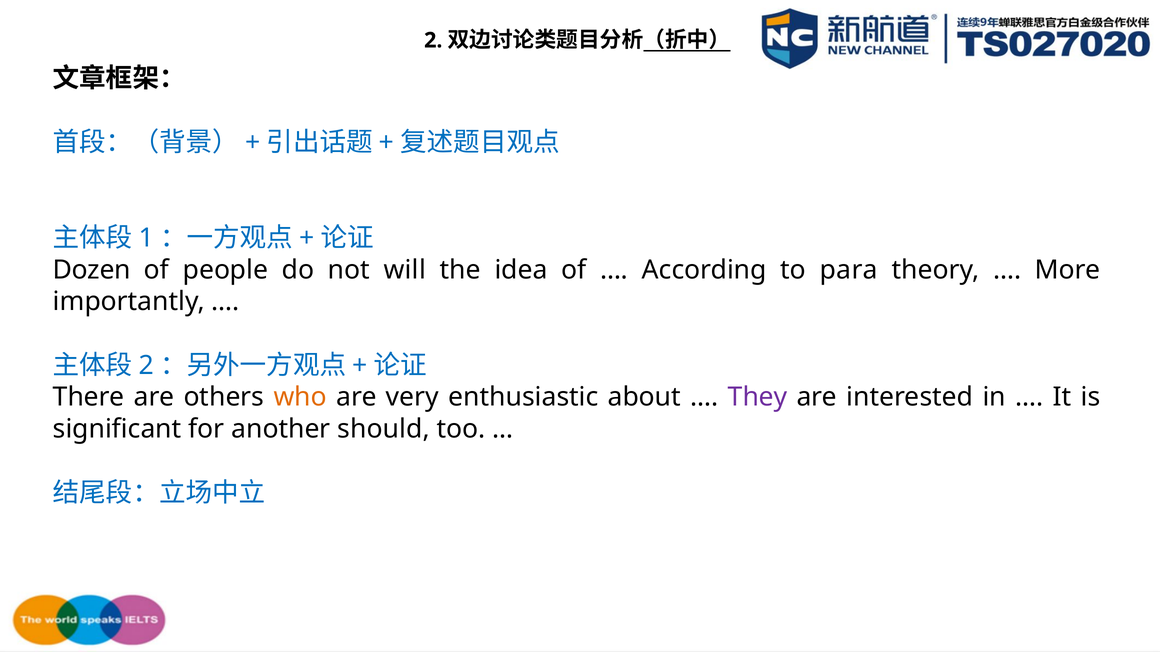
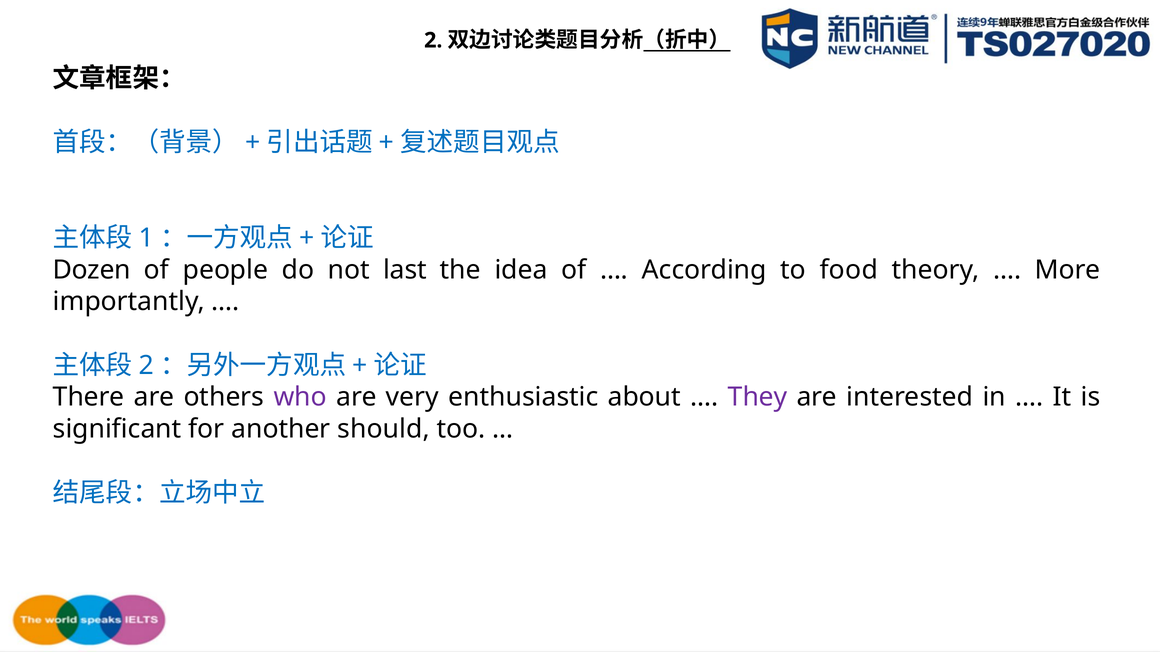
will: will -> last (405, 270)
para: para -> food (849, 270)
who colour: orange -> purple (300, 398)
